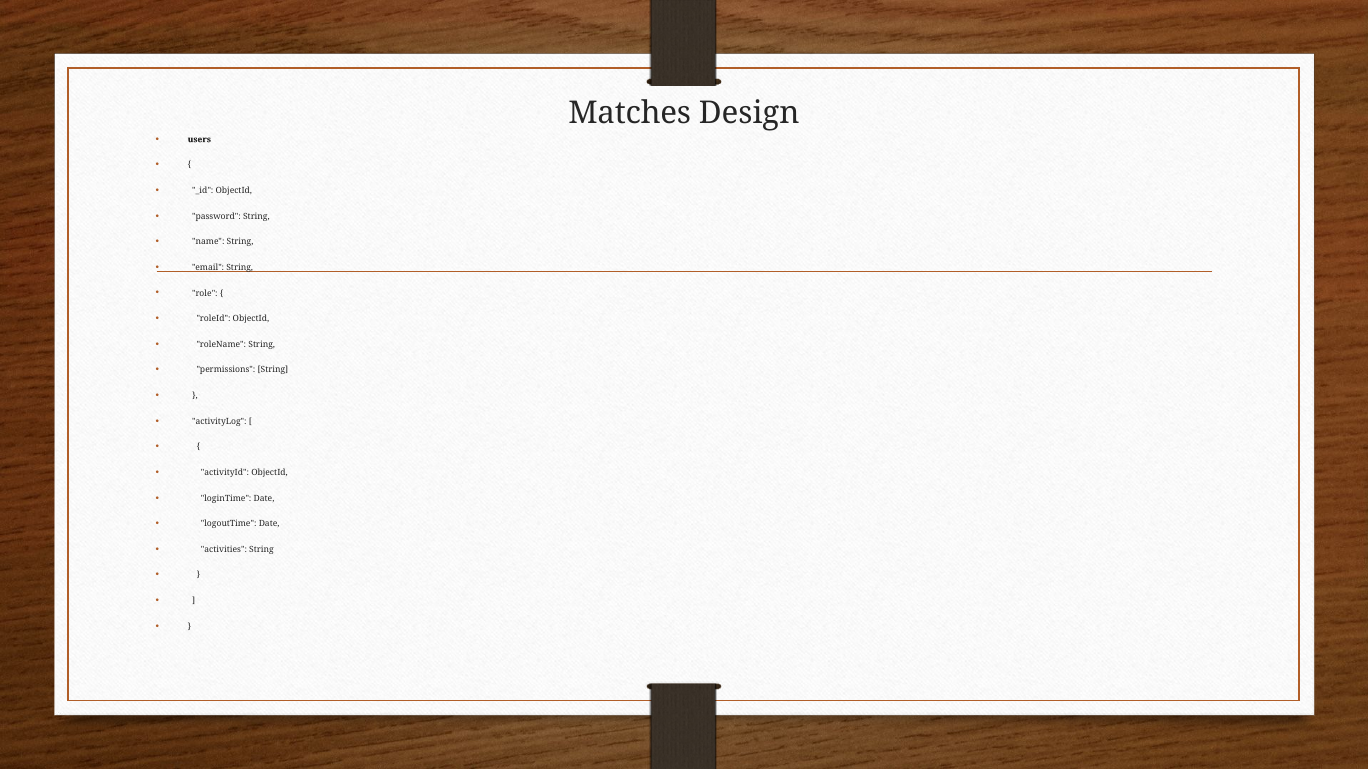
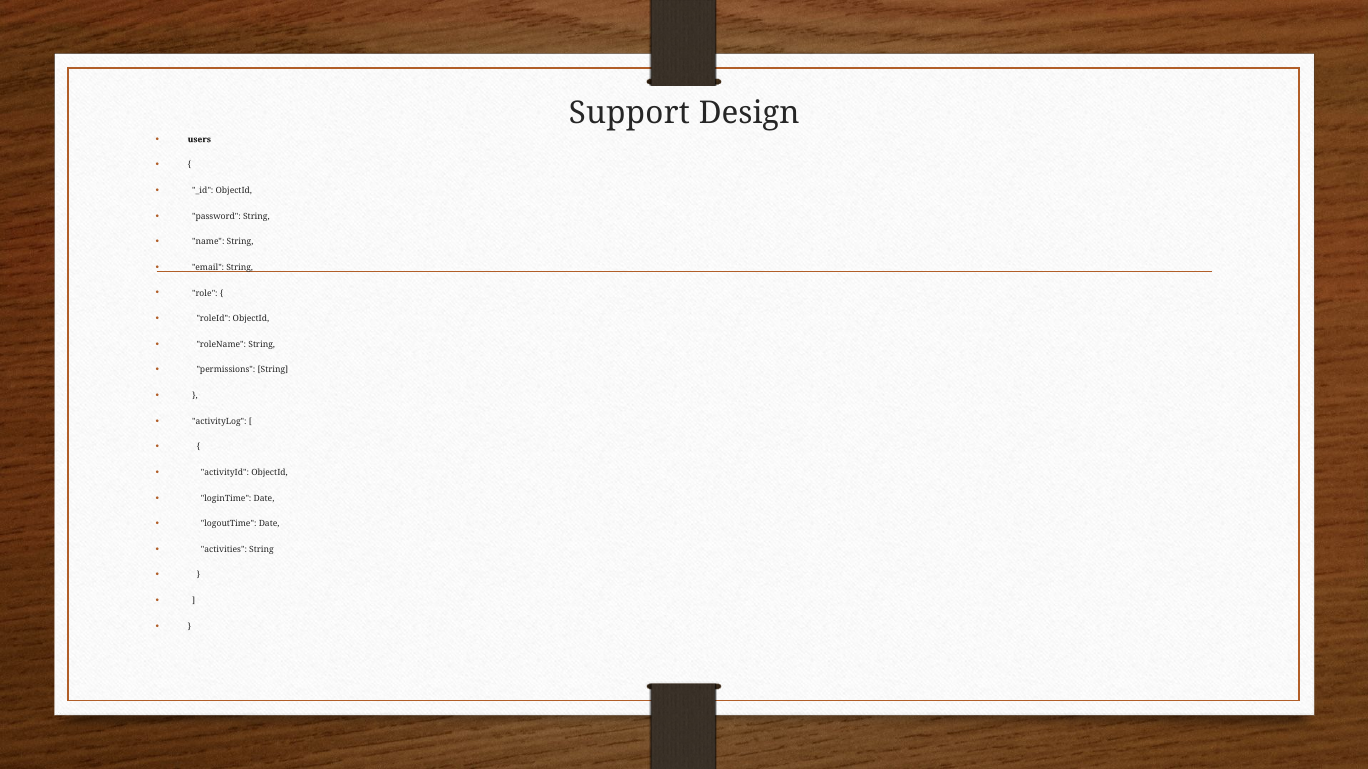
Matches: Matches -> Support (629, 113)
